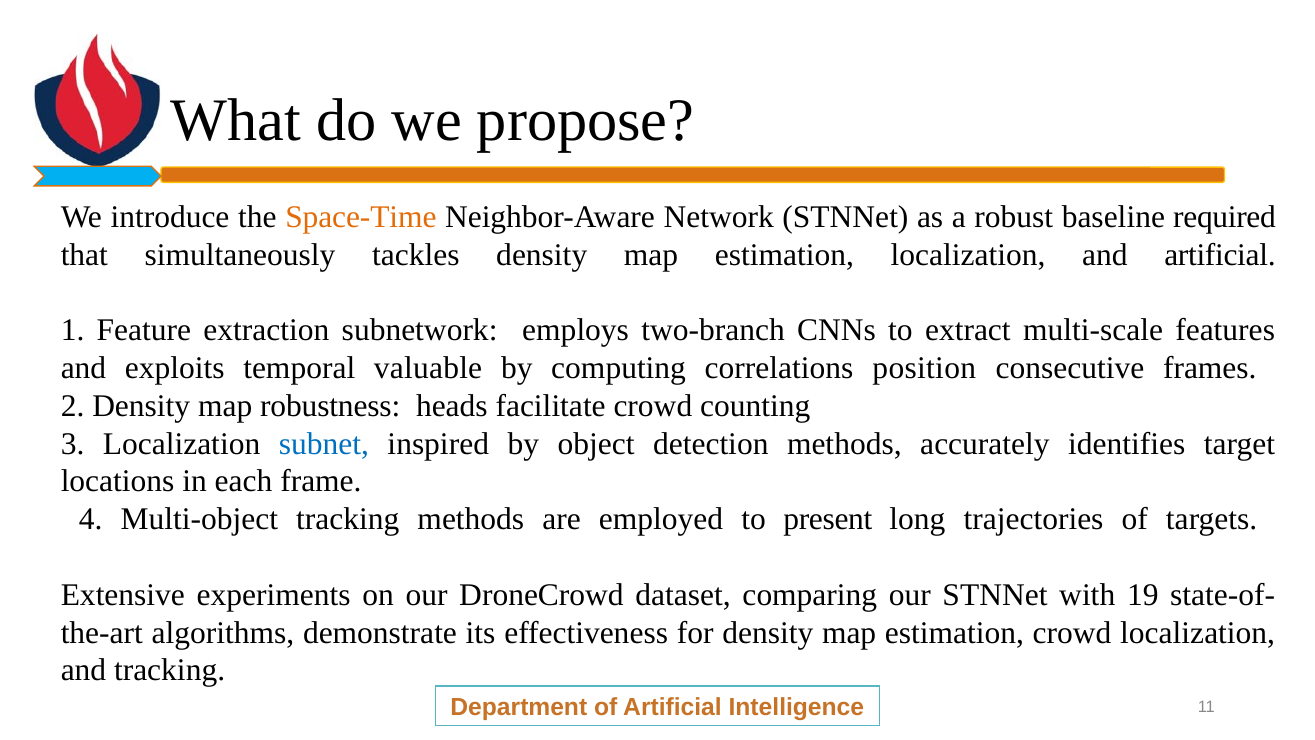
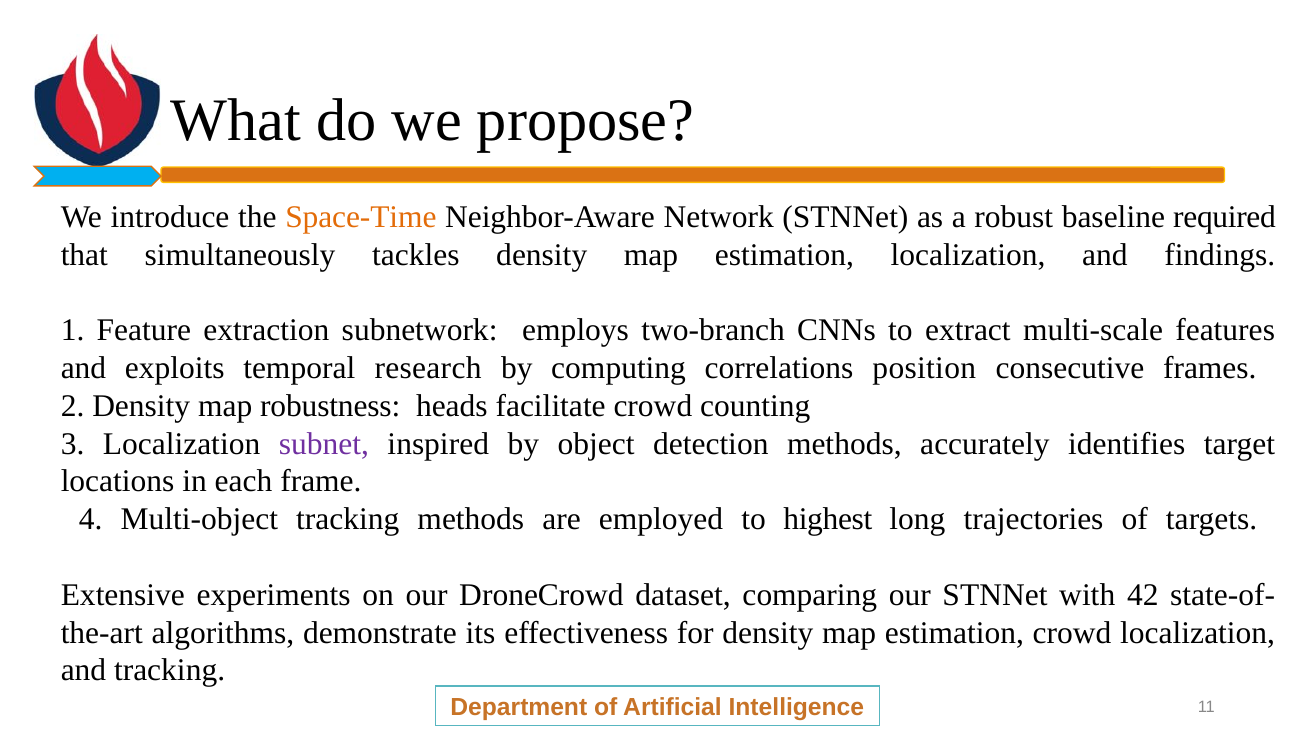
and artificial: artificial -> findings (1220, 255)
valuable: valuable -> research (428, 368)
subnet colour: blue -> purple (324, 443)
present: present -> highest (828, 519)
19: 19 -> 42 (1143, 595)
